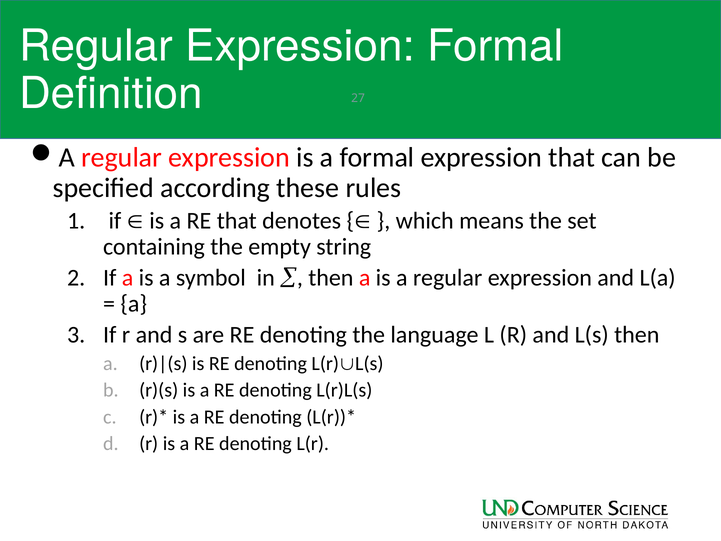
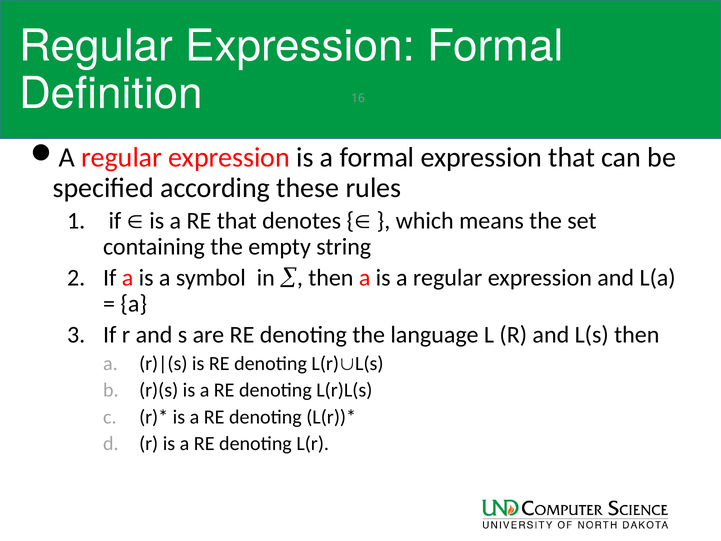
27: 27 -> 16 (358, 98)
